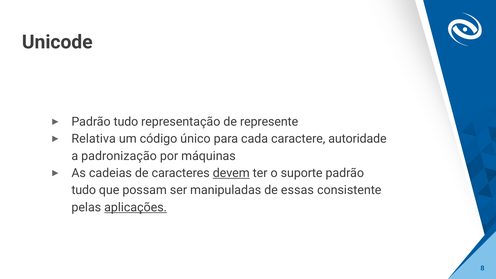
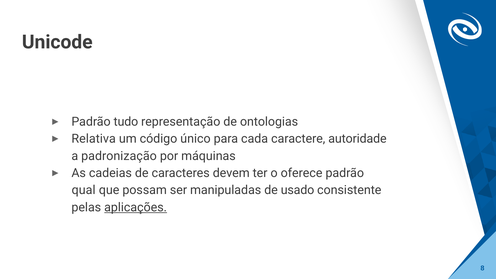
represente: represente -> ontologias (269, 122)
devem underline: present -> none (231, 173)
suporte: suporte -> oferece (302, 173)
tudo: tudo -> qual (84, 190)
essas: essas -> usado (298, 190)
